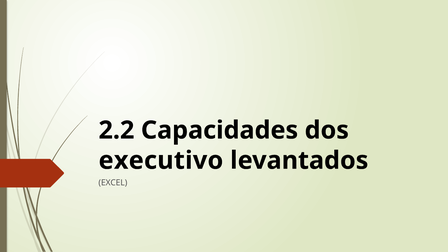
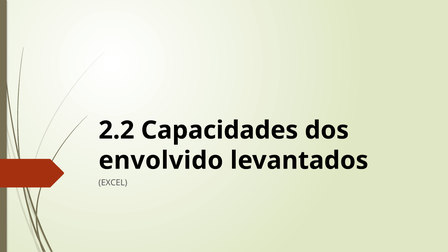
executivo: executivo -> envolvido (161, 161)
